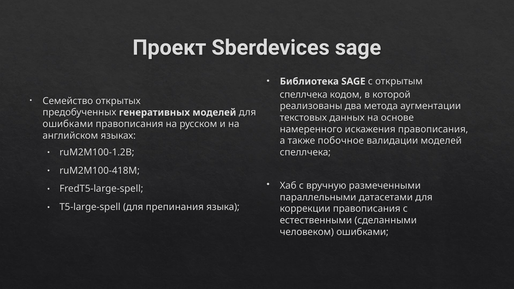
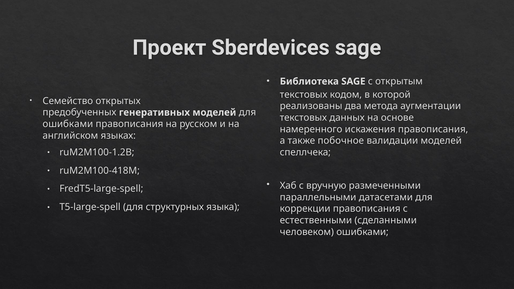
спеллчека: спеллчека -> текстовых (304, 95)
препинания: препинания -> структурных (175, 207)
